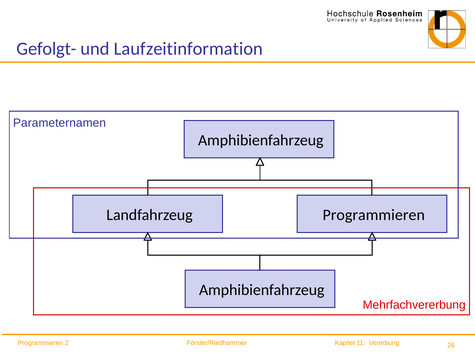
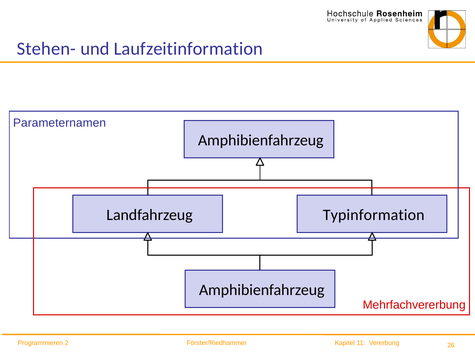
Gefolgt-: Gefolgt- -> Stehen- (46, 49)
Programmieren: Programmieren -> Typinformation (374, 215)
